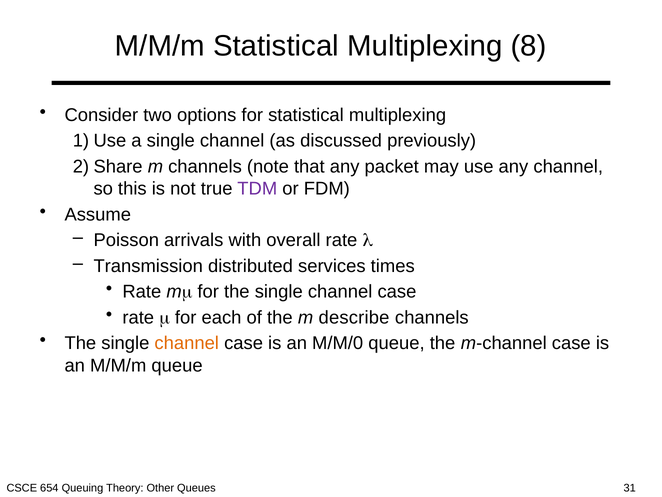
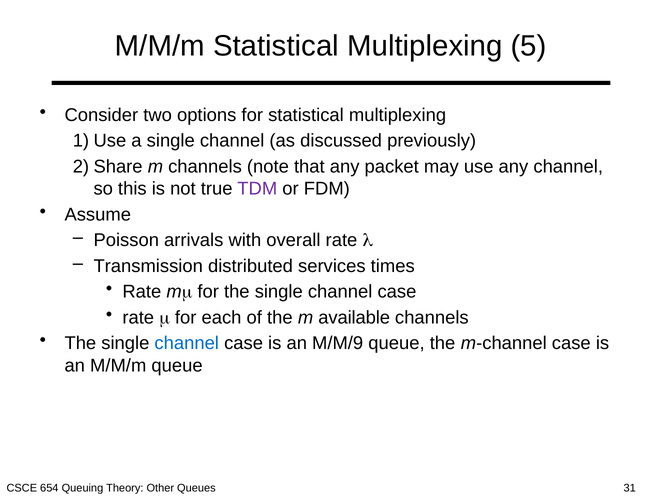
8: 8 -> 5 (529, 46)
describe: describe -> available (354, 317)
channel colour: orange -> blue (187, 343)
M/M/0: M/M/0 -> M/M/9 (338, 343)
